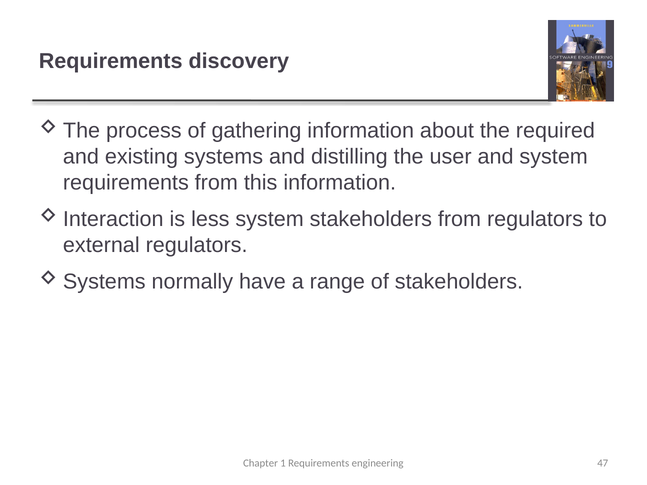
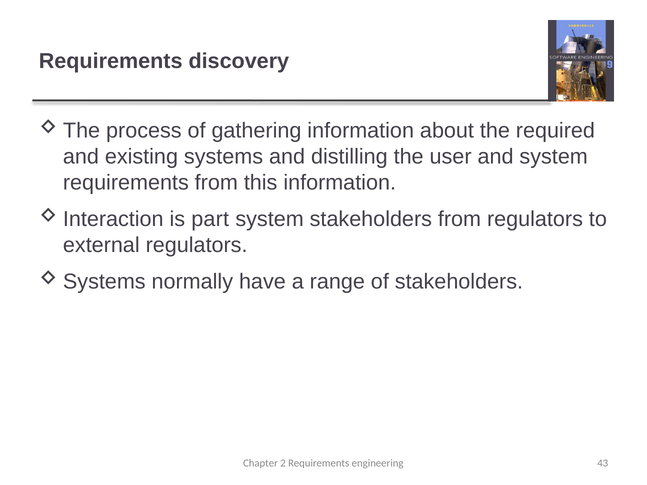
less: less -> part (210, 219)
1: 1 -> 2 (283, 463)
47: 47 -> 43 (603, 463)
